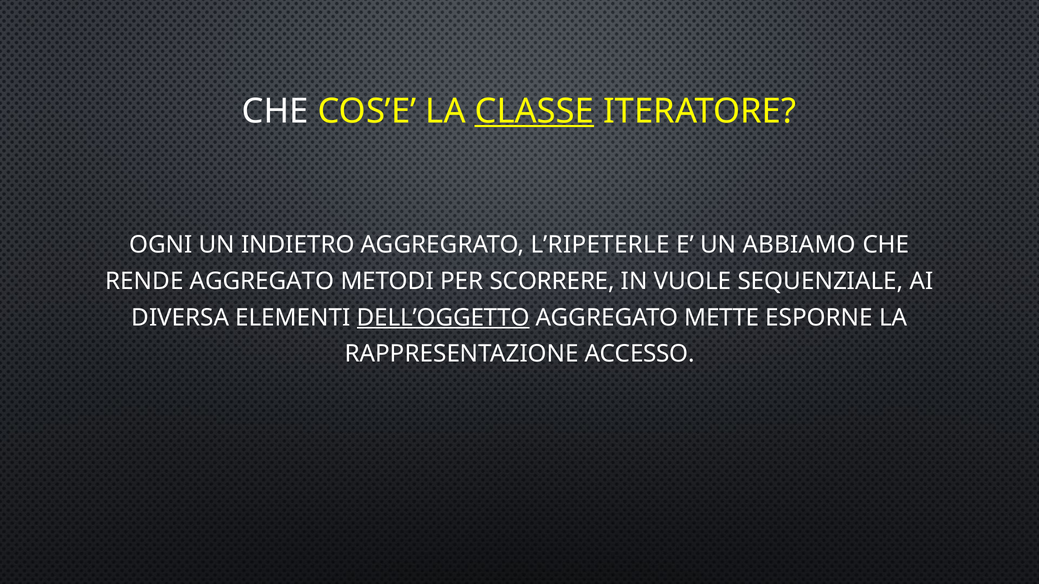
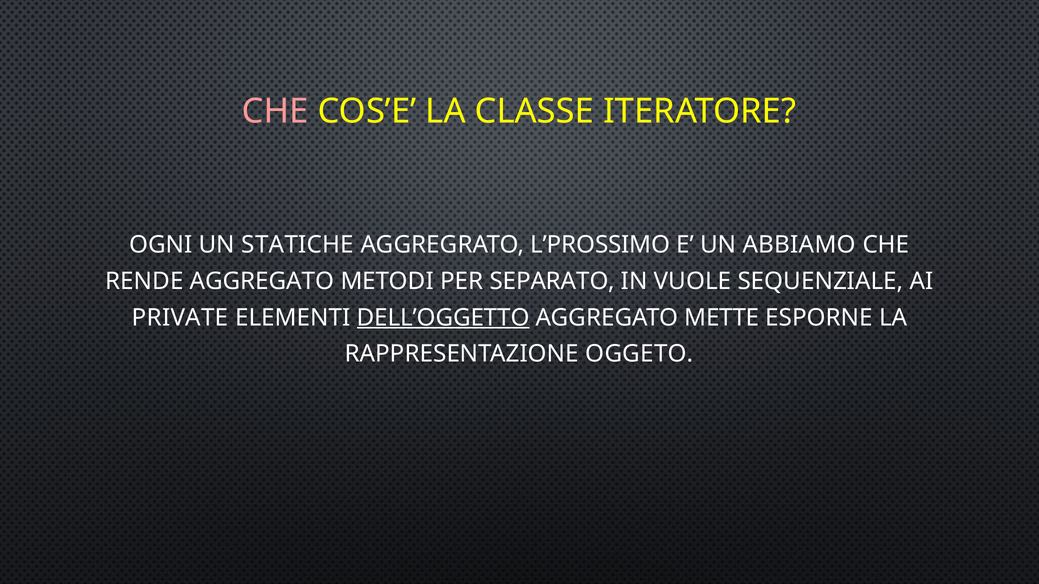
CHE colour: white -> pink (275, 111)
CLASSE underline: present -> none (534, 111)
INDIETRO: INDIETRO -> STATICHE (298, 245)
L’RIPETERLE: L’RIPETERLE -> L’PROSSIMO (600, 245)
SCORRERE: SCORRERE -> SEPARATO (552, 281)
DIVERSA: DIVERSA -> PRIVATE (180, 318)
ACCESSO: ACCESSO -> OGGETO (639, 354)
